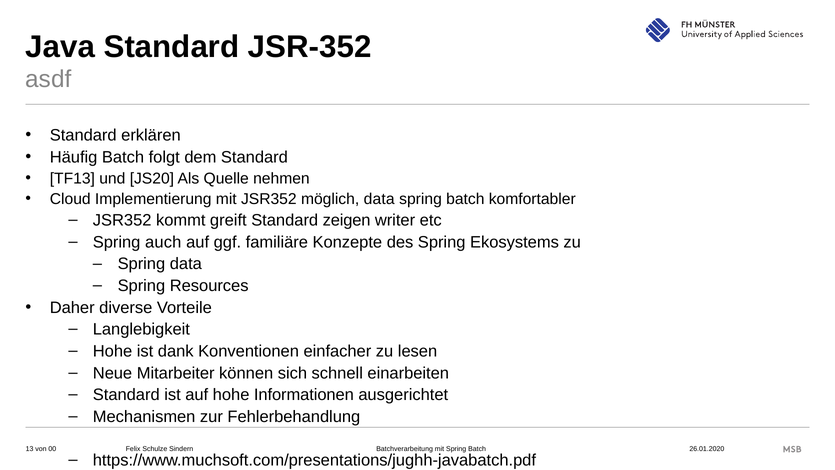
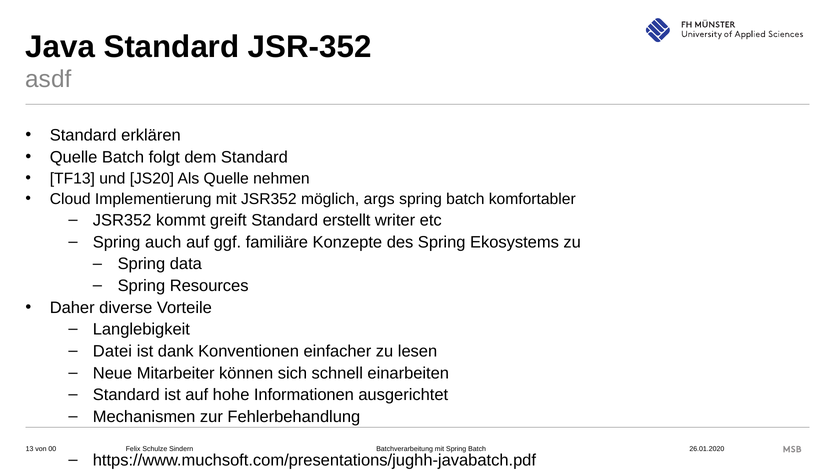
Häufig: Häufig -> Quelle (74, 157)
möglich data: data -> args (379, 199)
zeigen: zeigen -> erstellt (347, 220)
Hohe: Hohe -> Datei (112, 351)
